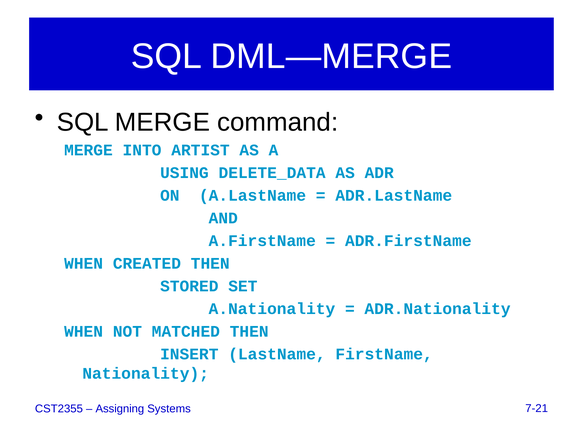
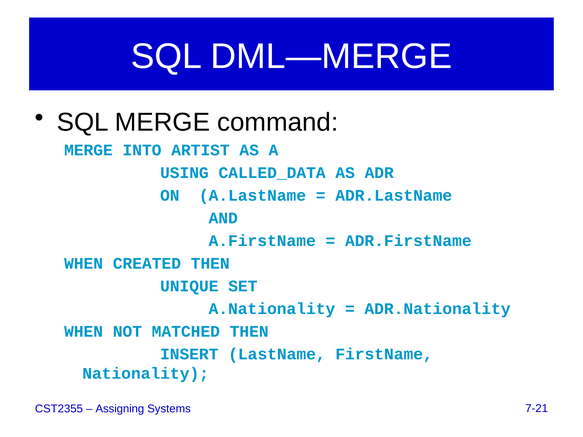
DELETE_DATA: DELETE_DATA -> CALLED_DATA (272, 173)
STORED: STORED -> UNIQUE (189, 286)
